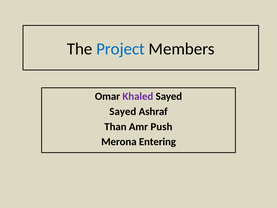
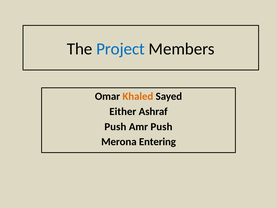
Khaled colour: purple -> orange (138, 96)
Sayed: Sayed -> Either (123, 111)
Than: Than -> Push (115, 127)
